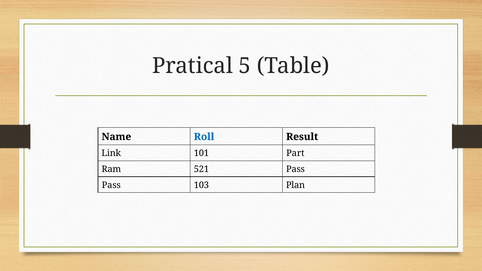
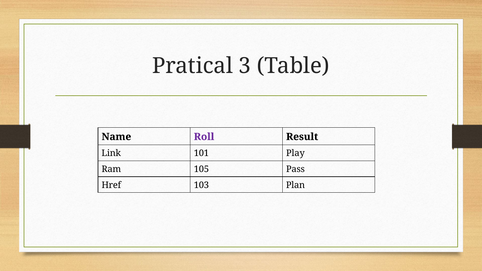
5: 5 -> 3 (245, 66)
Roll colour: blue -> purple (204, 137)
Part: Part -> Play (295, 153)
521: 521 -> 105 (201, 169)
Pass: Pass -> Href (111, 185)
